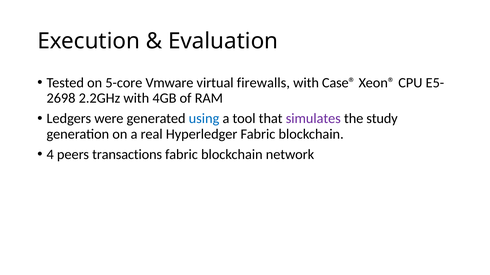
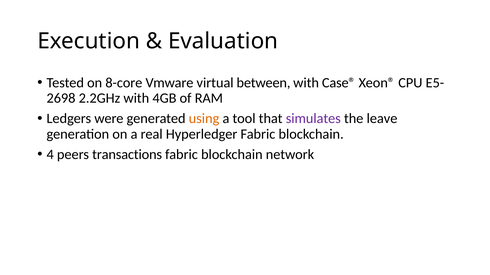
5-core: 5-core -> 8-core (124, 83)
firewalls: firewalls -> between (263, 83)
using colour: blue -> orange (204, 119)
study: study -> leave (382, 119)
